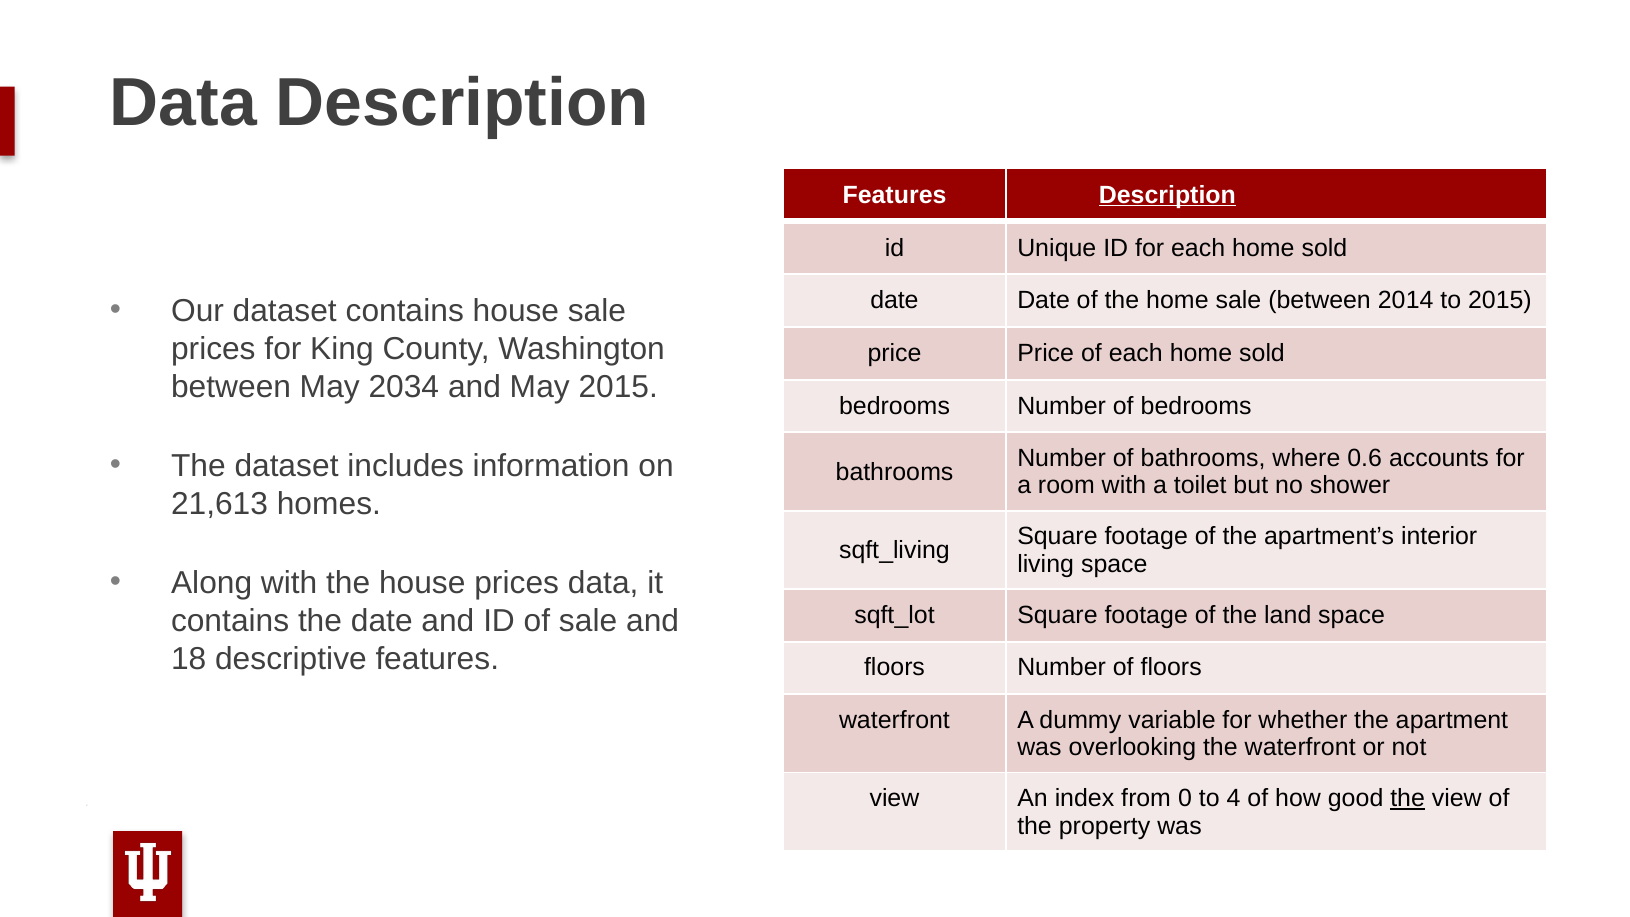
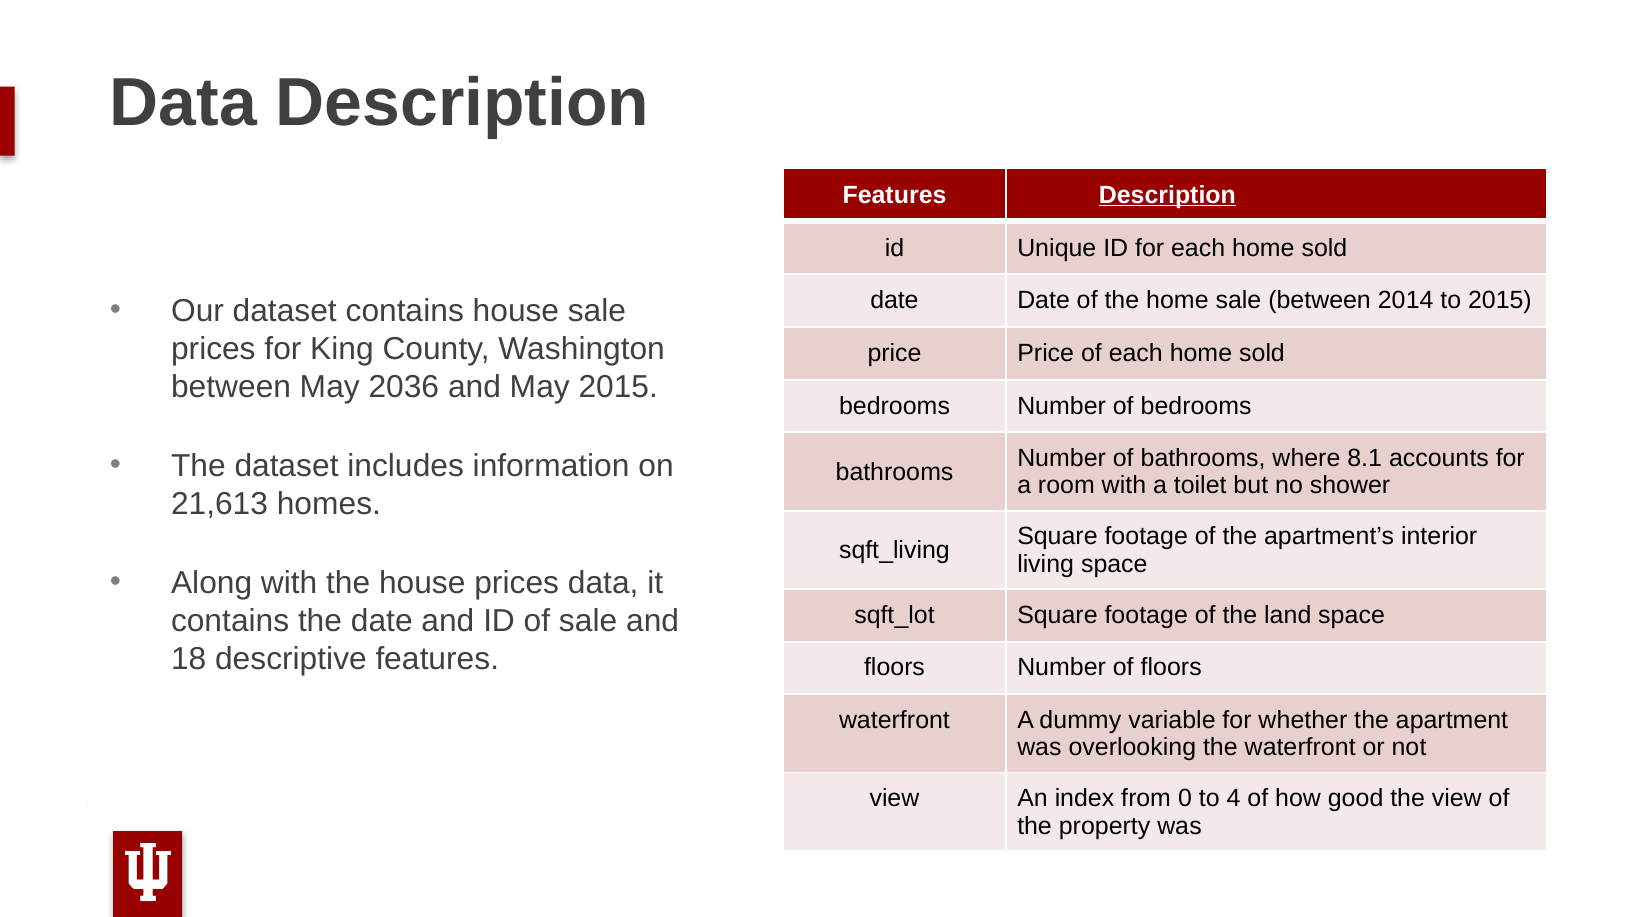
2034: 2034 -> 2036 (404, 387)
0.6: 0.6 -> 8.1 (1365, 458)
the underline: present -> none (1408, 798)
